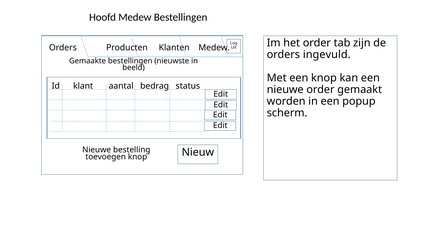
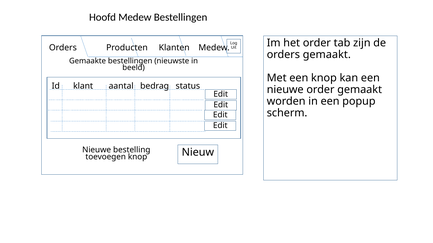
orders ingevuld: ingevuld -> gemaakt (327, 55)
